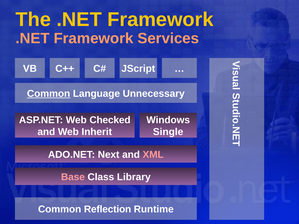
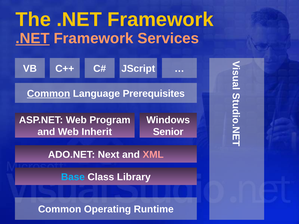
.NET underline: none -> present (33, 38)
Unnecessary: Unnecessary -> Prerequisites (154, 94)
Checked: Checked -> Program (110, 120)
Single: Single -> Senior (168, 132)
Base colour: pink -> light blue (73, 177)
Reflection: Reflection -> Operating (108, 210)
